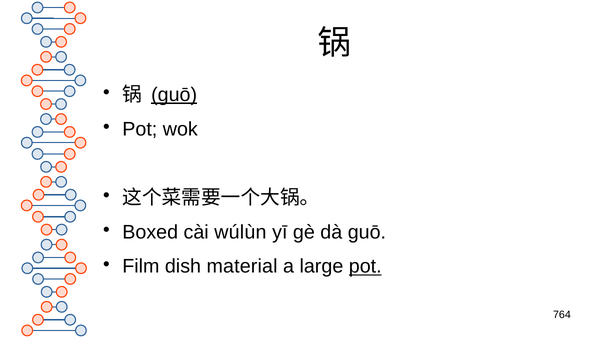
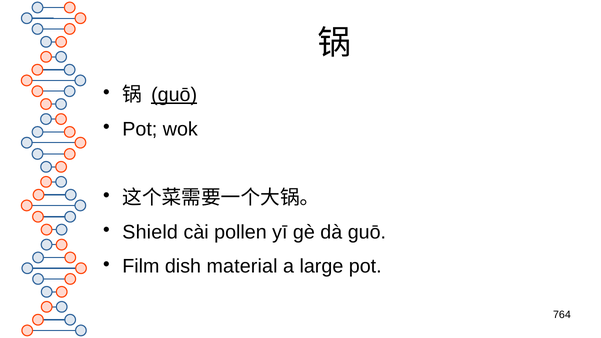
Boxed: Boxed -> Shield (150, 232)
wúlùn: wúlùn -> pollen (240, 232)
pot underline: present -> none (365, 266)
